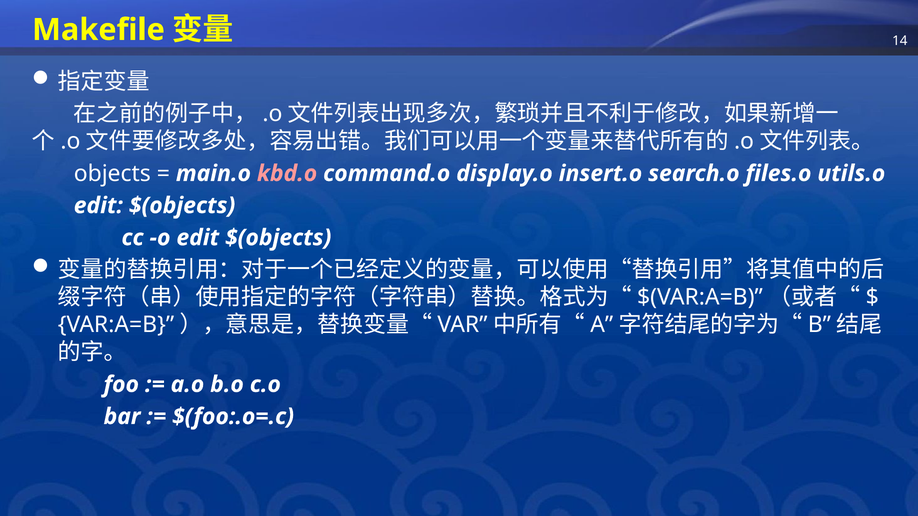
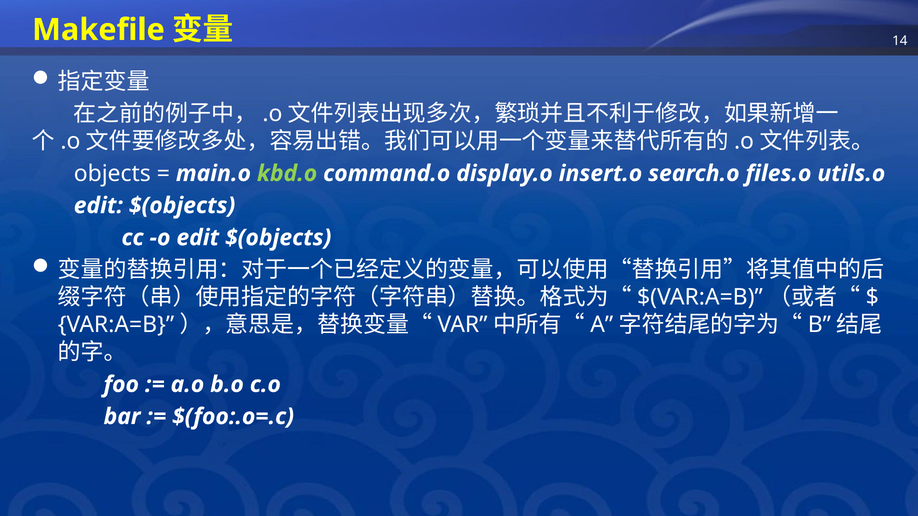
kbd.o colour: pink -> light green (287, 174)
